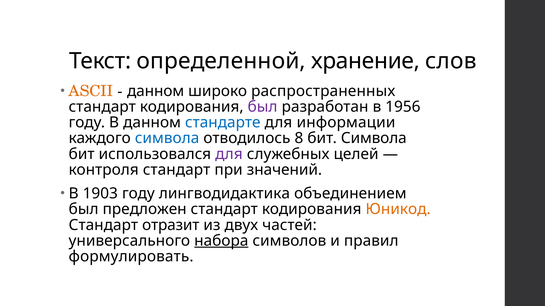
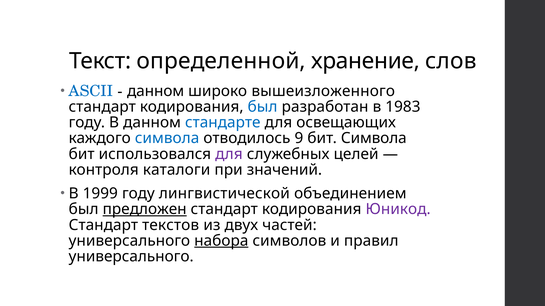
ASCII colour: orange -> blue (91, 91)
распространенных: распространенных -> вышеизложенного (323, 91)
был colour: purple -> blue (263, 107)
1956: 1956 -> 1983 (403, 107)
информации: информации -> освещающих (346, 123)
8: 8 -> 9 (299, 139)
контроля стандарт: стандарт -> каталоги (177, 170)
1903: 1903 -> 1999 (100, 194)
лингводидактика: лингводидактика -> лингвистической (224, 194)
предложен underline: none -> present (145, 210)
Юникод colour: orange -> purple (398, 210)
отразит: отразит -> текстов (171, 225)
формулировать: формулировать -> универсального (131, 257)
